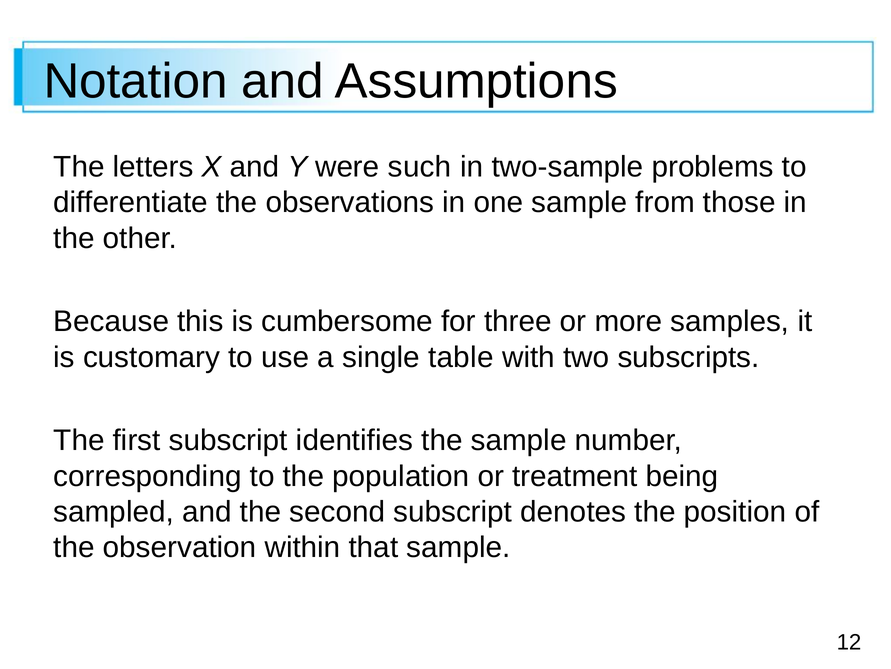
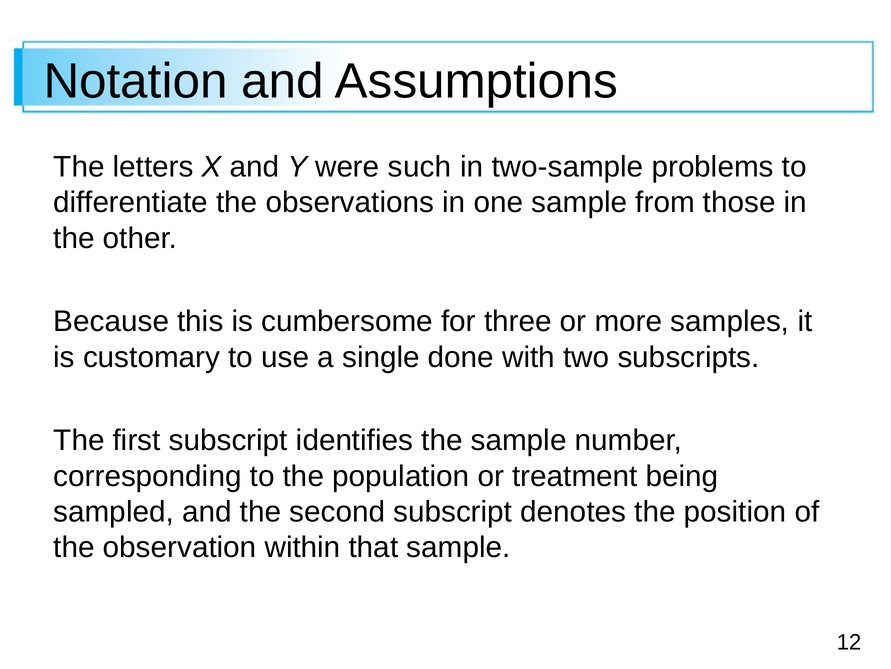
table: table -> done (461, 357)
